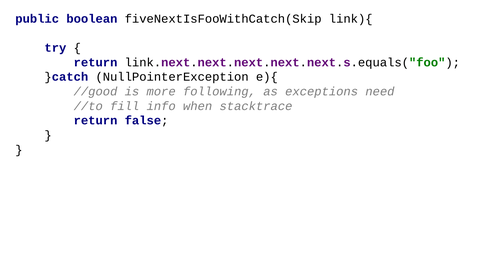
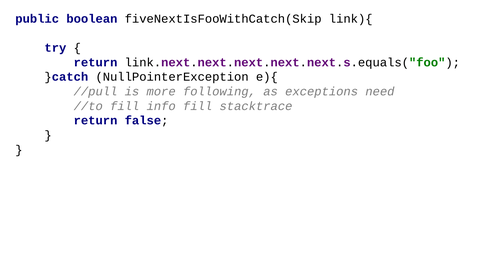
//good: //good -> //pull (96, 92)
info when: when -> fill (198, 106)
